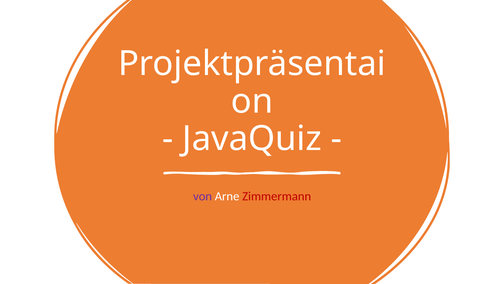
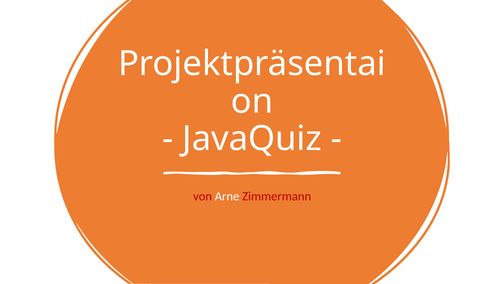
von colour: purple -> red (203, 196)
